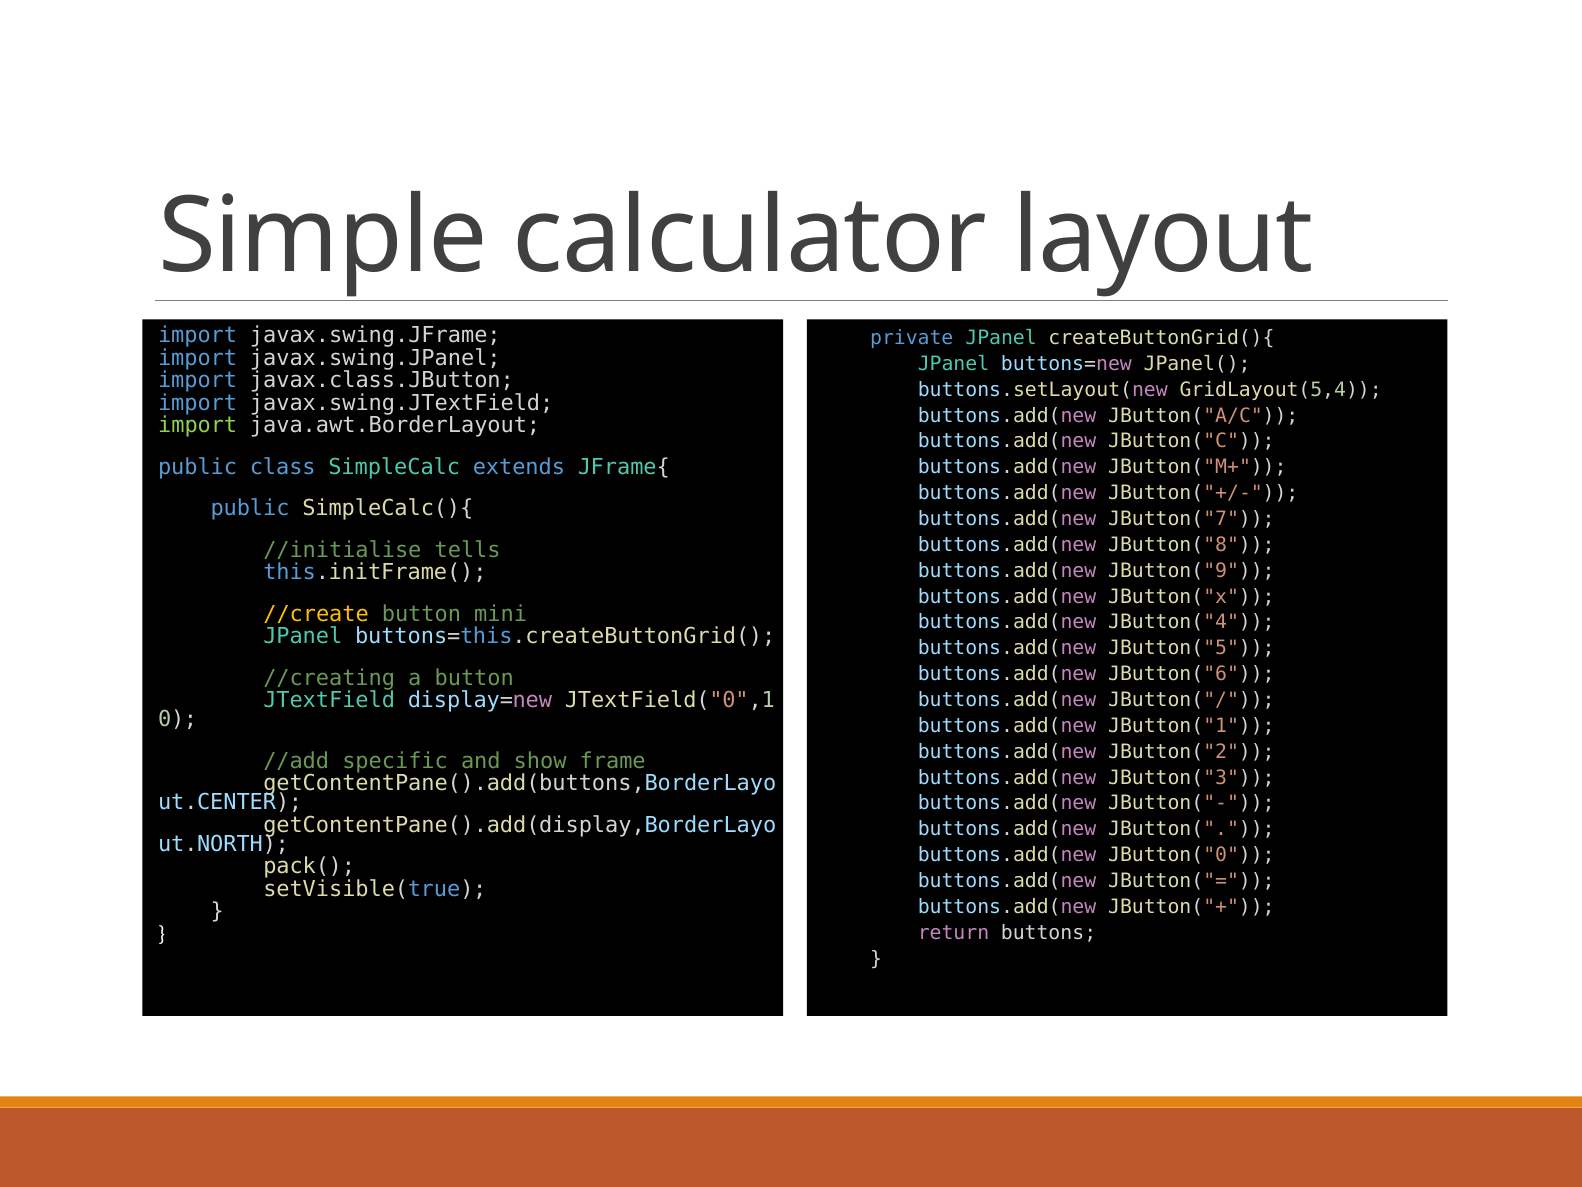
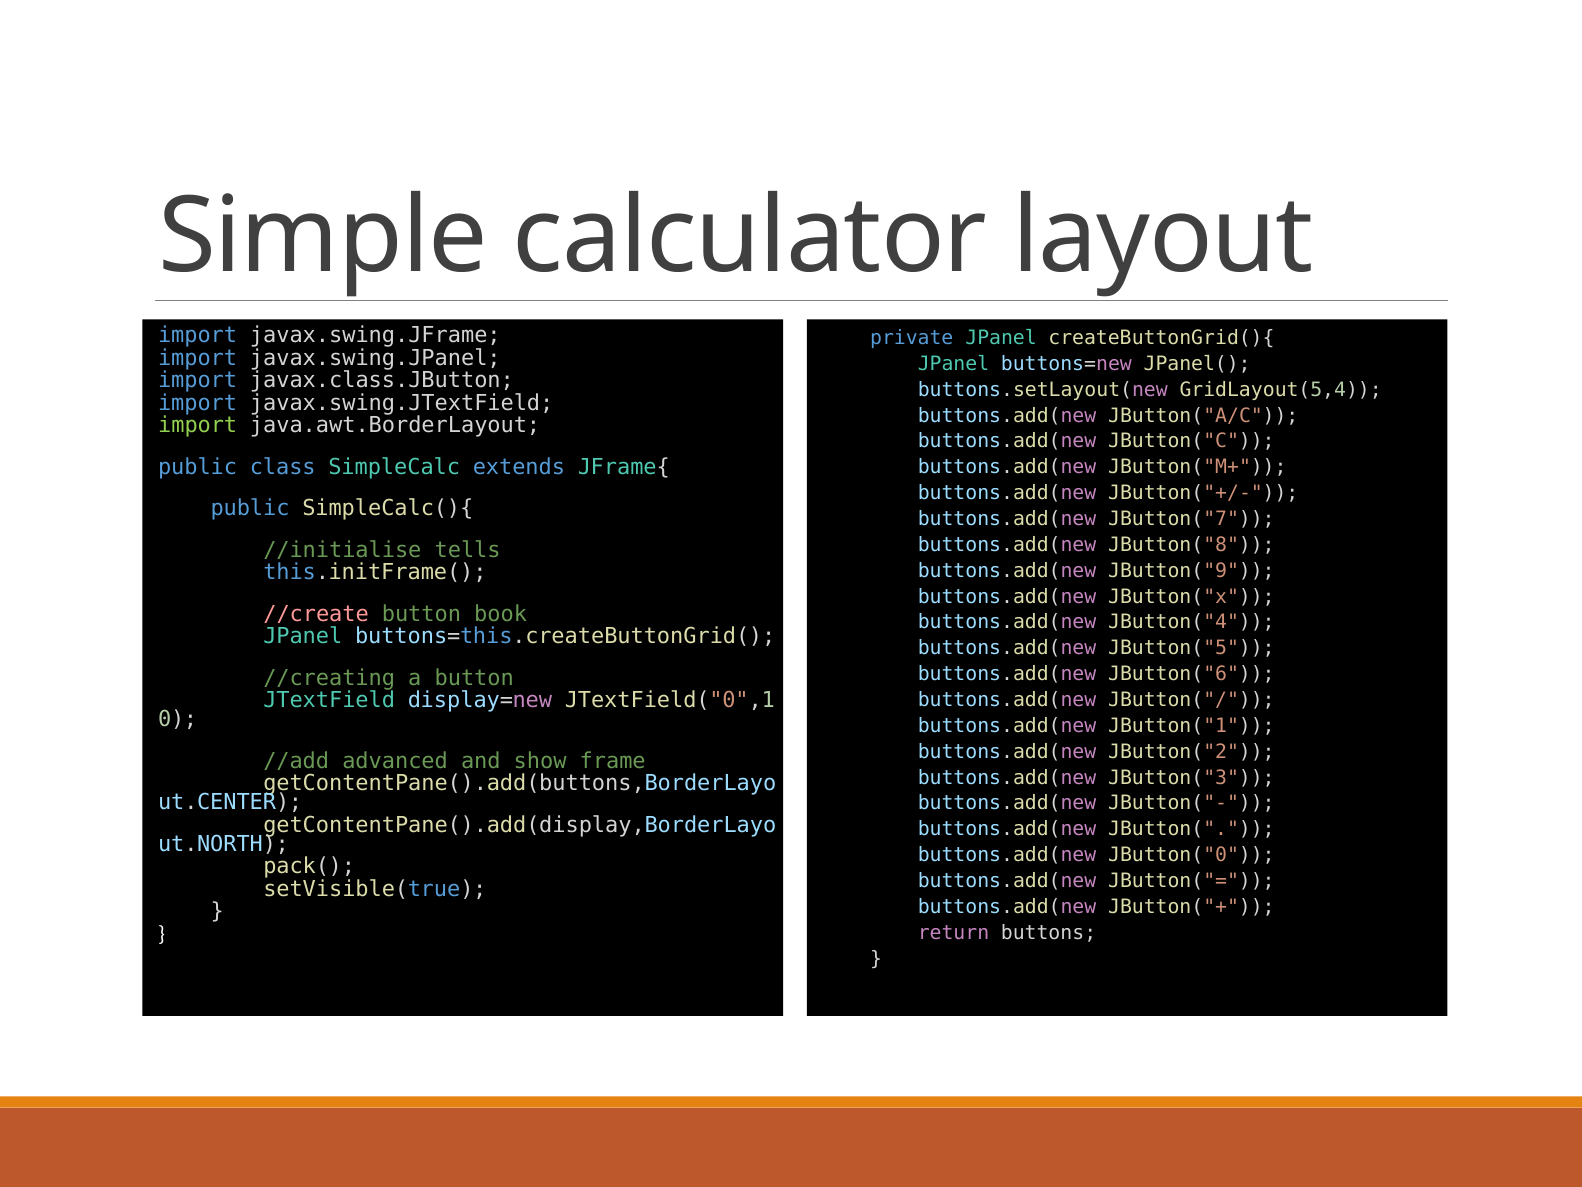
//create colour: yellow -> pink (316, 614)
mini: mini -> book (501, 614)
specific: specific -> advanced (395, 760)
